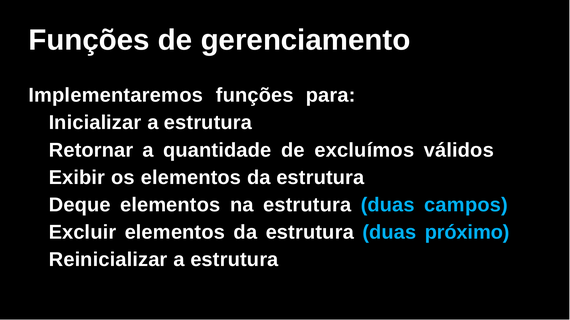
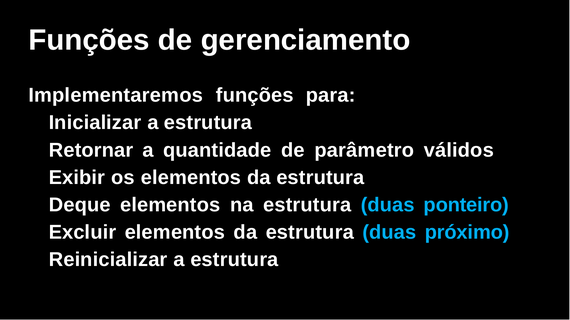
excluímos: excluímos -> parâmetro (364, 150)
campos: campos -> ponteiro (466, 205)
